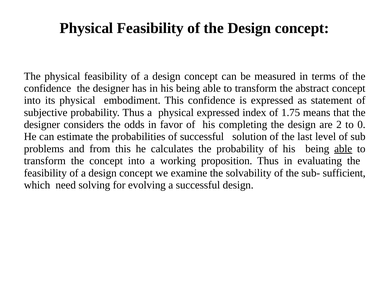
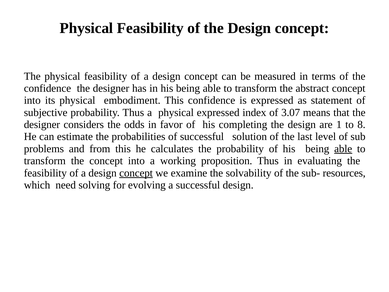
1.75: 1.75 -> 3.07 (291, 112)
2: 2 -> 1 (339, 124)
0: 0 -> 8 (361, 124)
concept underline: none -> present (136, 173)
sufficient: sufficient -> resources (344, 173)
